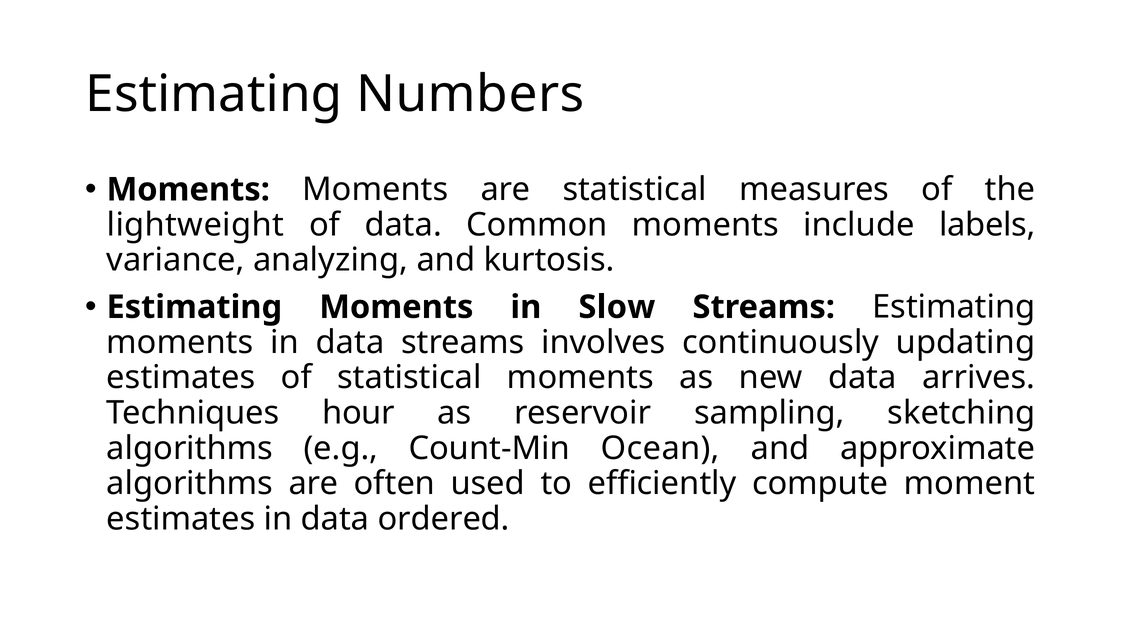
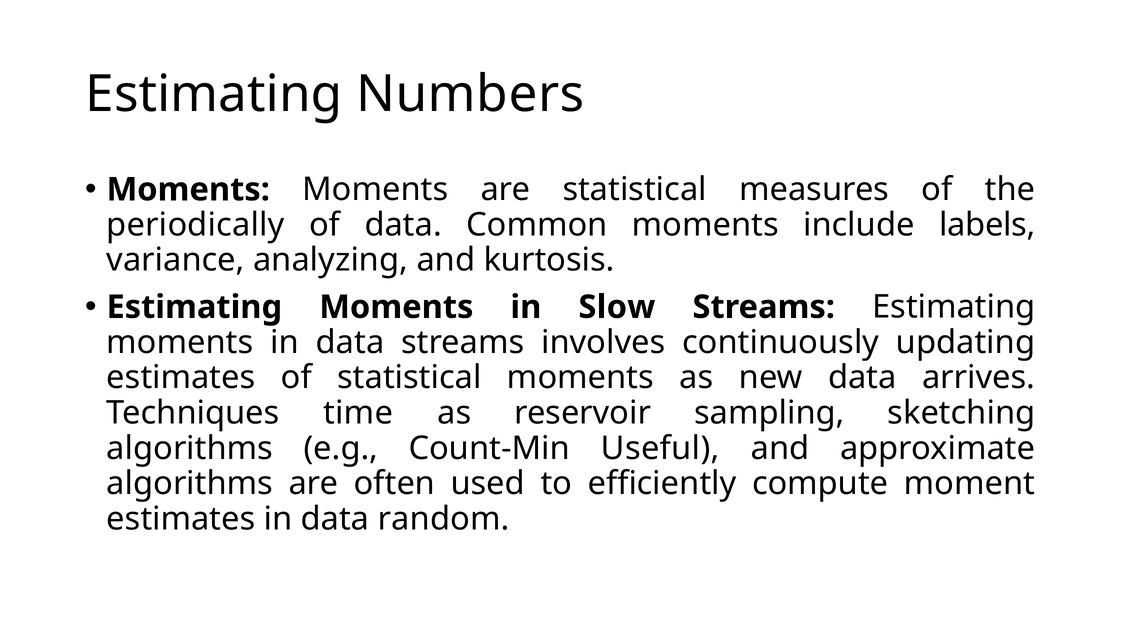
lightweight: lightweight -> periodically (195, 225)
hour: hour -> time (358, 413)
Ocean: Ocean -> Useful (660, 448)
ordered: ordered -> random (444, 518)
